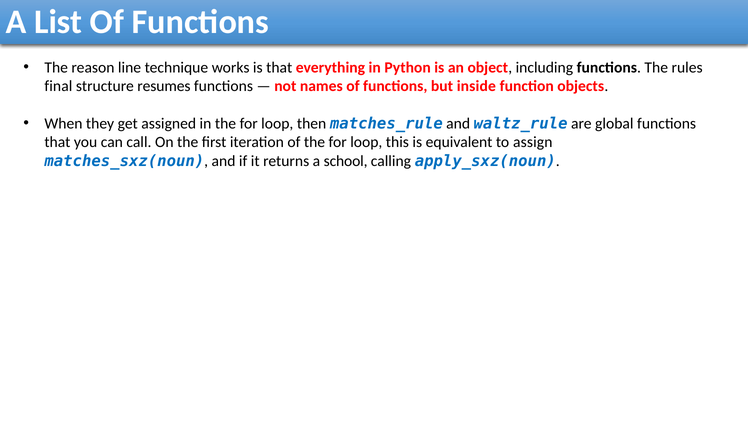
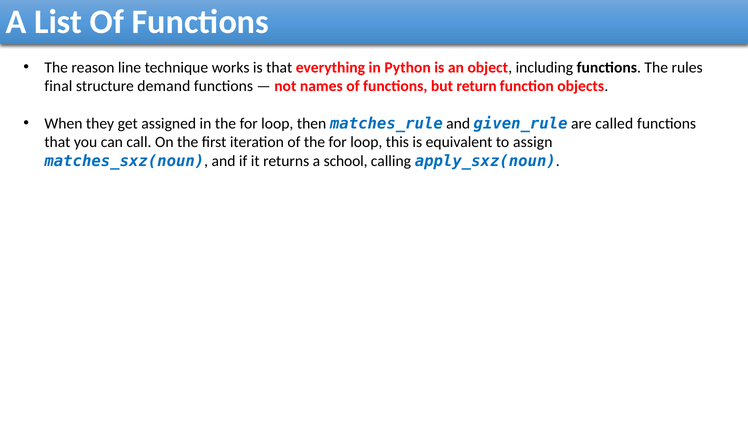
resumes: resumes -> demand (164, 86)
inside: inside -> return (477, 86)
waltz_rule: waltz_rule -> given_rule (521, 124)
global: global -> called (614, 124)
